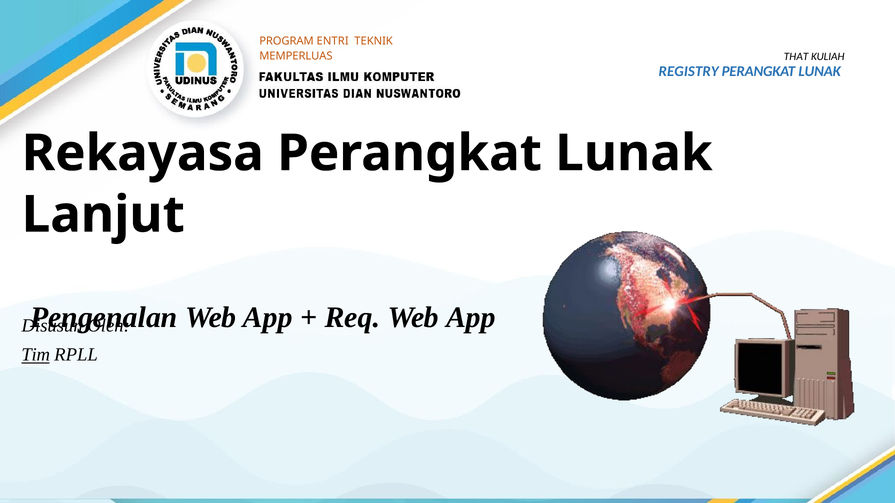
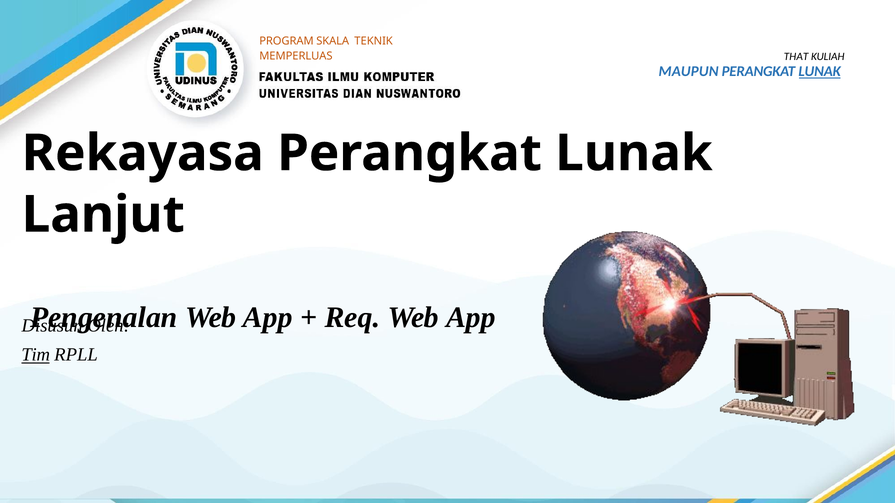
ENTRI: ENTRI -> SKALA (333, 41)
REGISTRY: REGISTRY -> MAUPUN (689, 72)
LUNAK underline: none -> present (820, 72)
